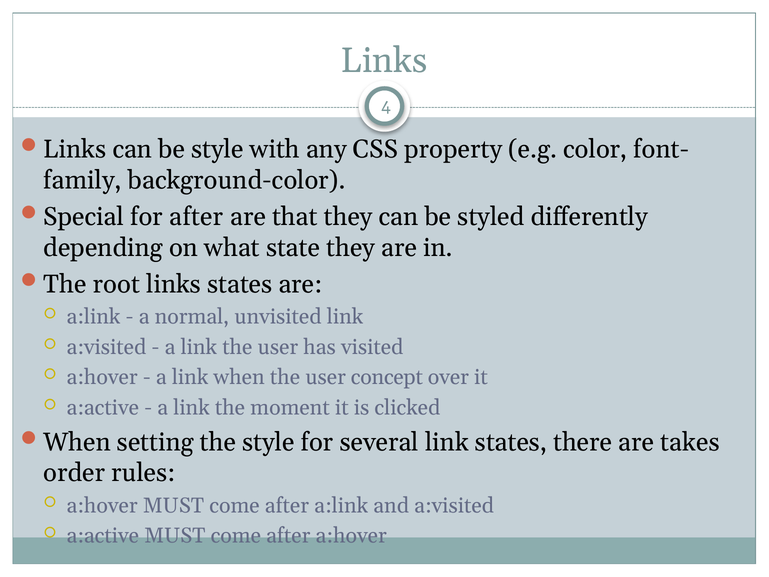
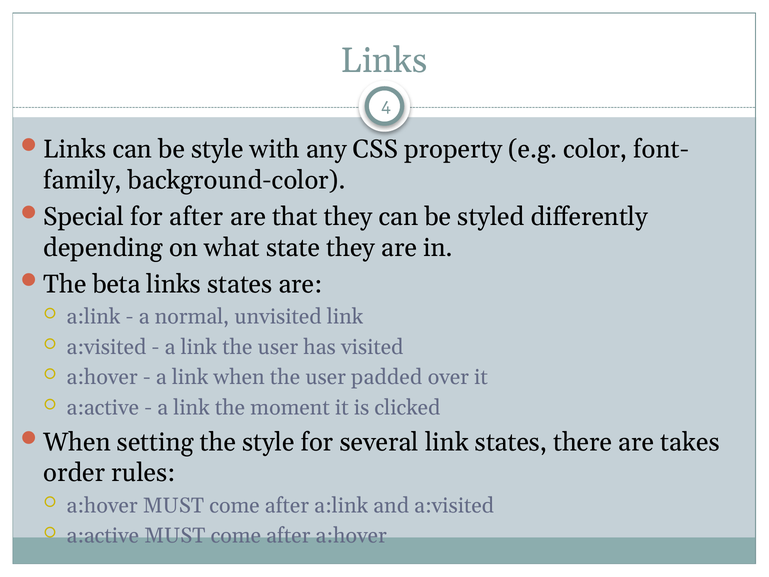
root: root -> beta (117, 284)
concept: concept -> padded (387, 377)
